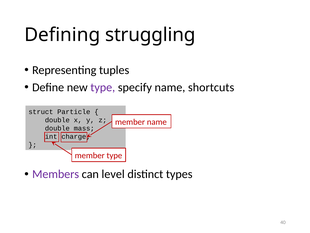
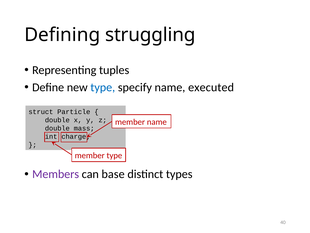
type colour: purple -> blue (103, 87)
shortcuts: shortcuts -> executed (211, 87)
level: level -> base (113, 174)
